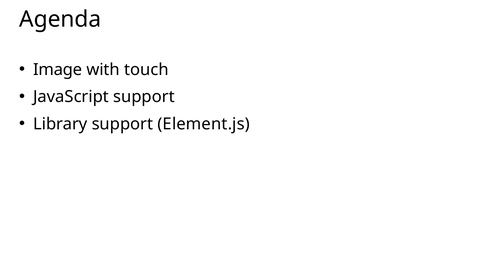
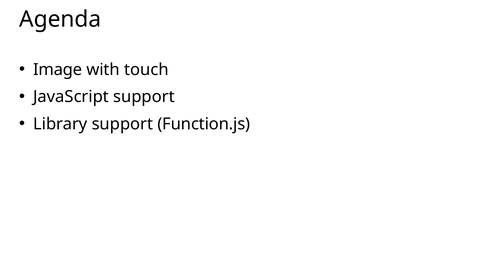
Element.js: Element.js -> Function.js (204, 124)
